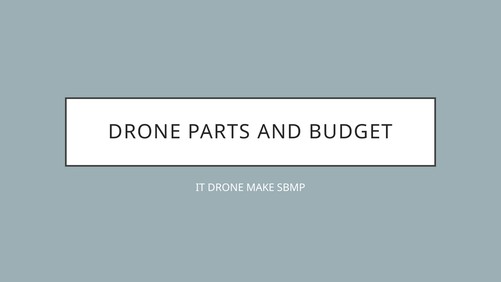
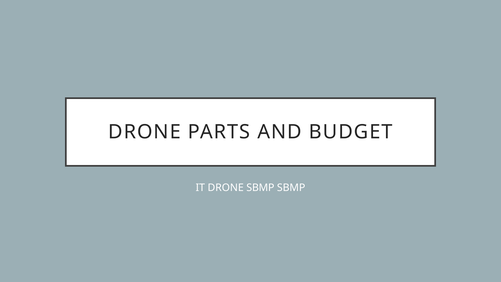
DRONE MAKE: MAKE -> SBMP (260, 188)
